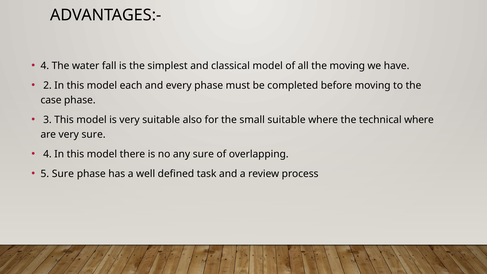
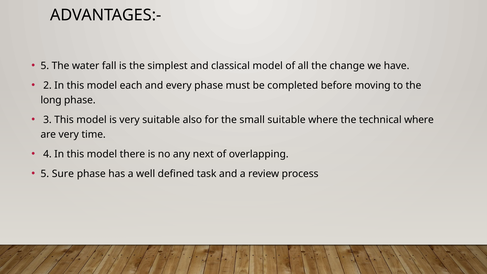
4: 4 -> 5 (45, 66)
the moving: moving -> change (347, 66)
case: case -> long (51, 100)
very sure: sure -> time (94, 134)
any sure: sure -> next (203, 154)
